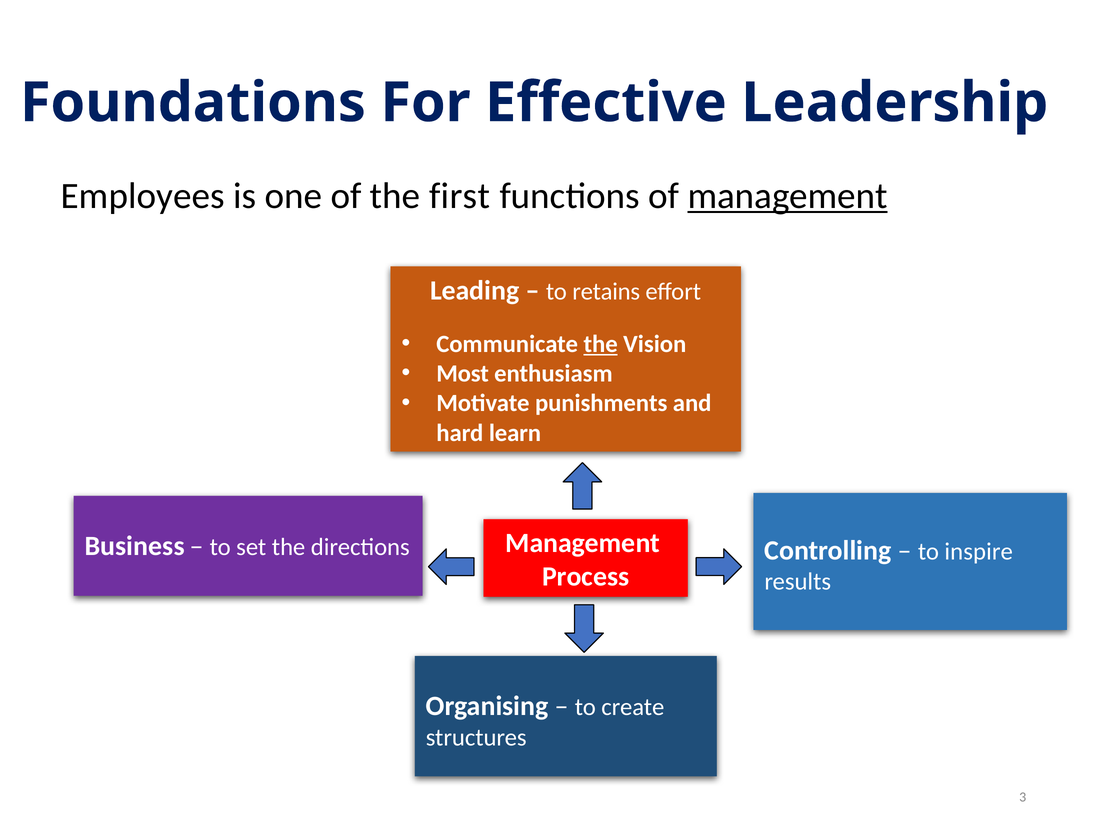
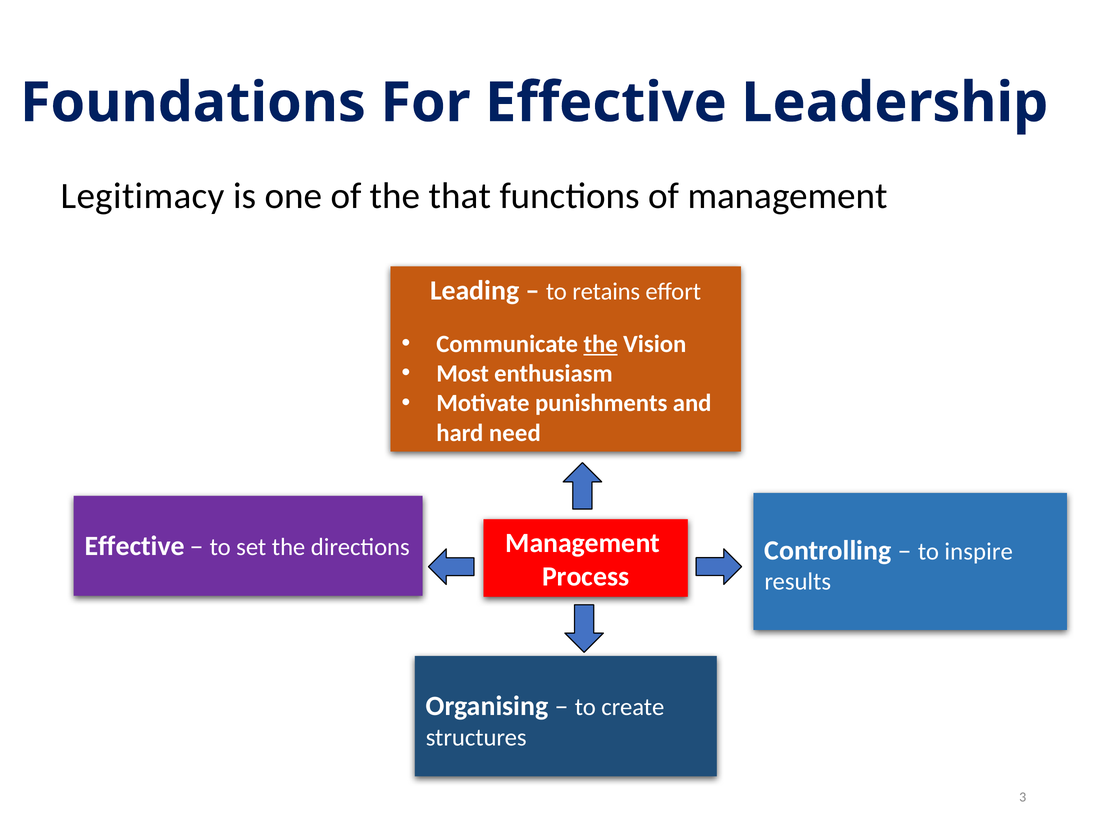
Employees: Employees -> Legitimacy (143, 196)
first: first -> that (460, 196)
management underline: present -> none (788, 196)
learn: learn -> need (515, 433)
Business: Business -> Effective (135, 546)
